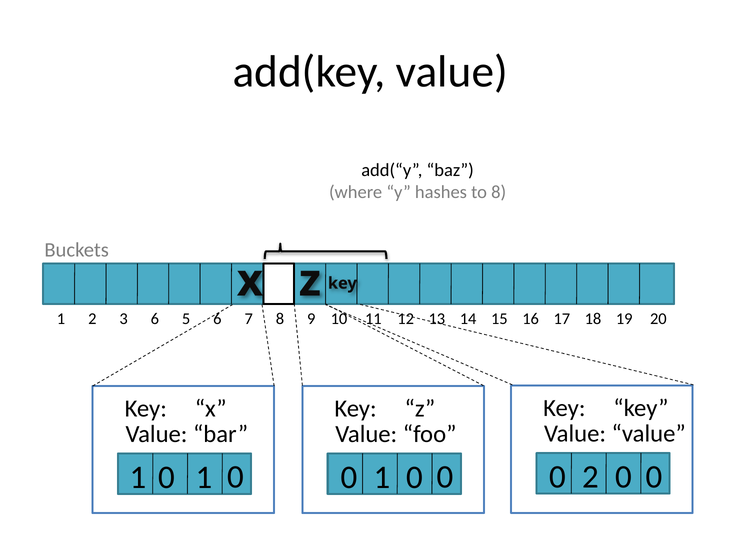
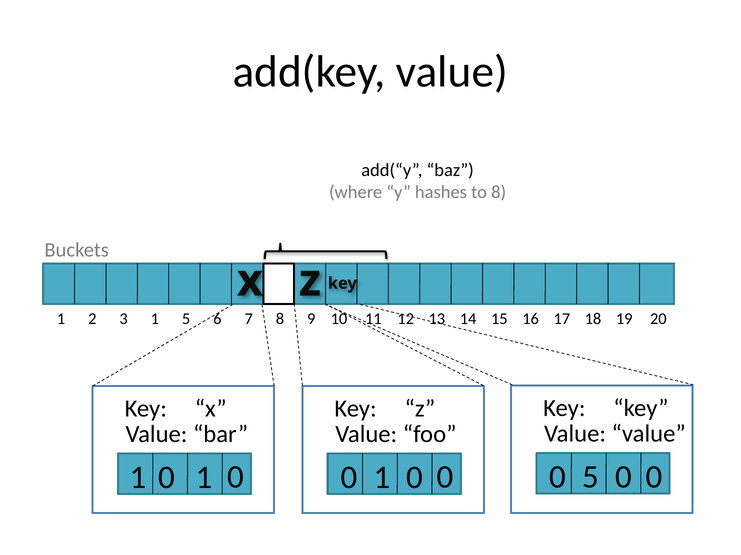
3 6: 6 -> 1 (155, 319)
0 2: 2 -> 5 (591, 478)
